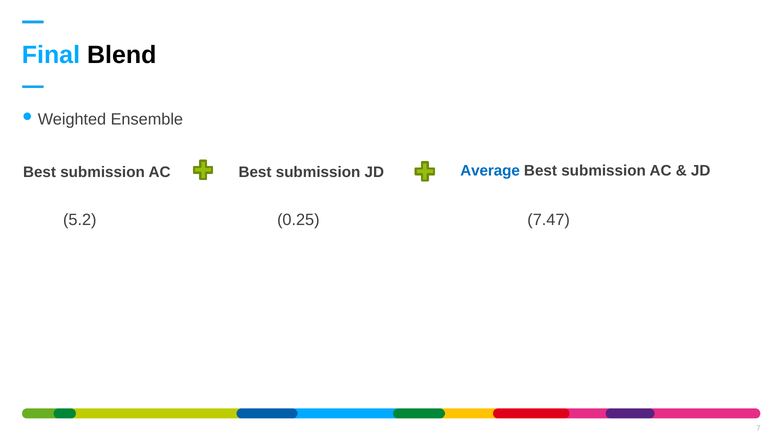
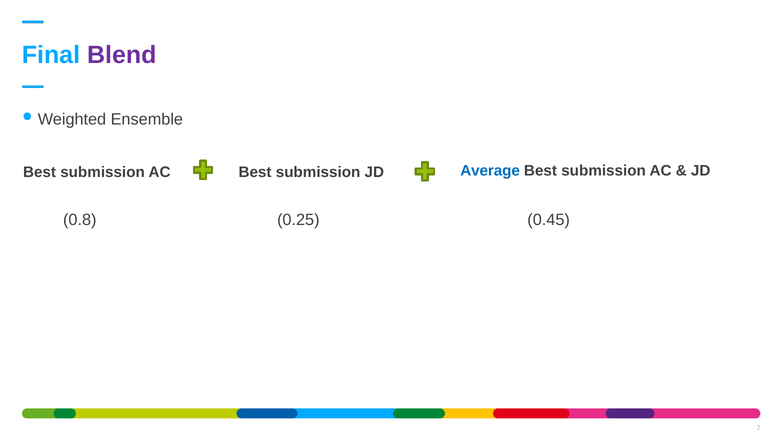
Blend colour: black -> purple (122, 55)
5.2: 5.2 -> 0.8 (80, 220)
7.47: 7.47 -> 0.45 (549, 220)
